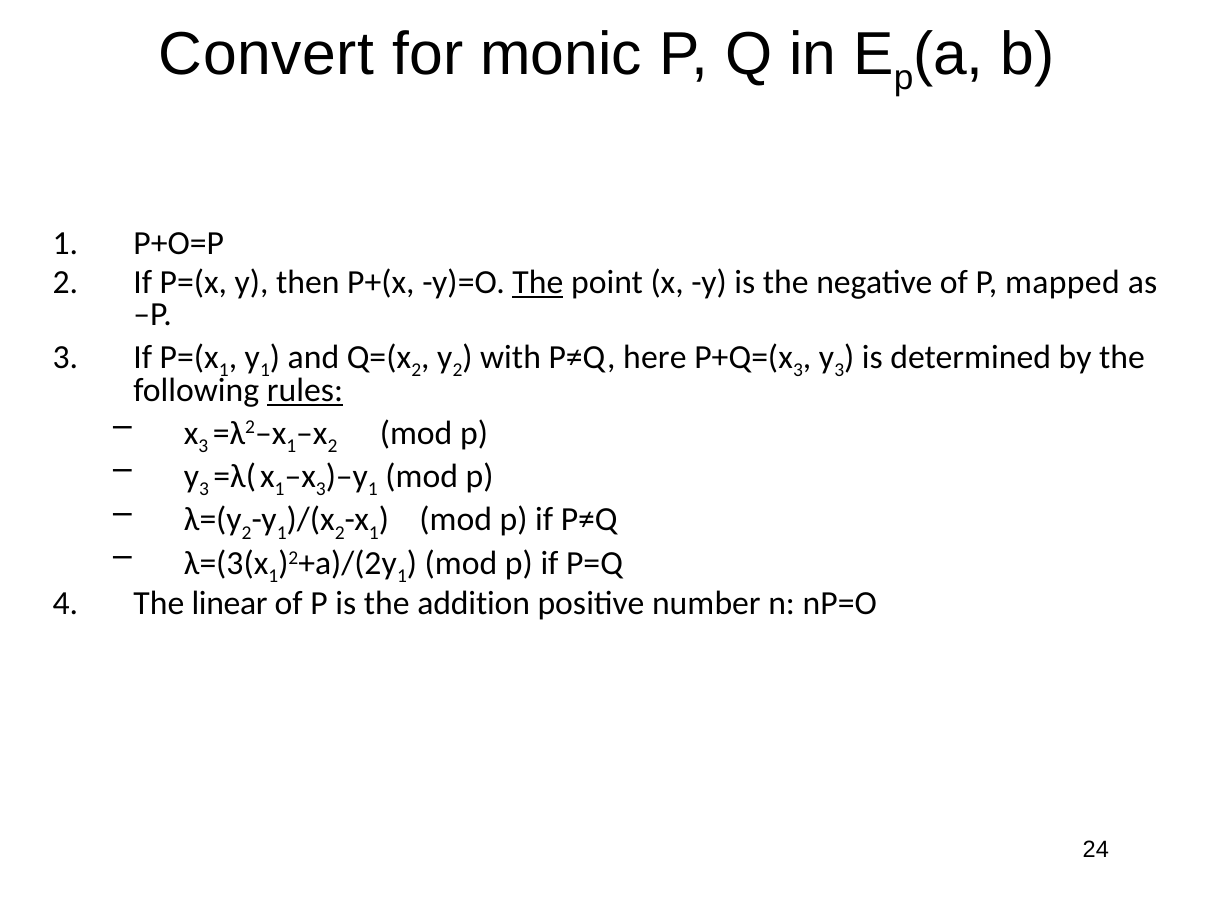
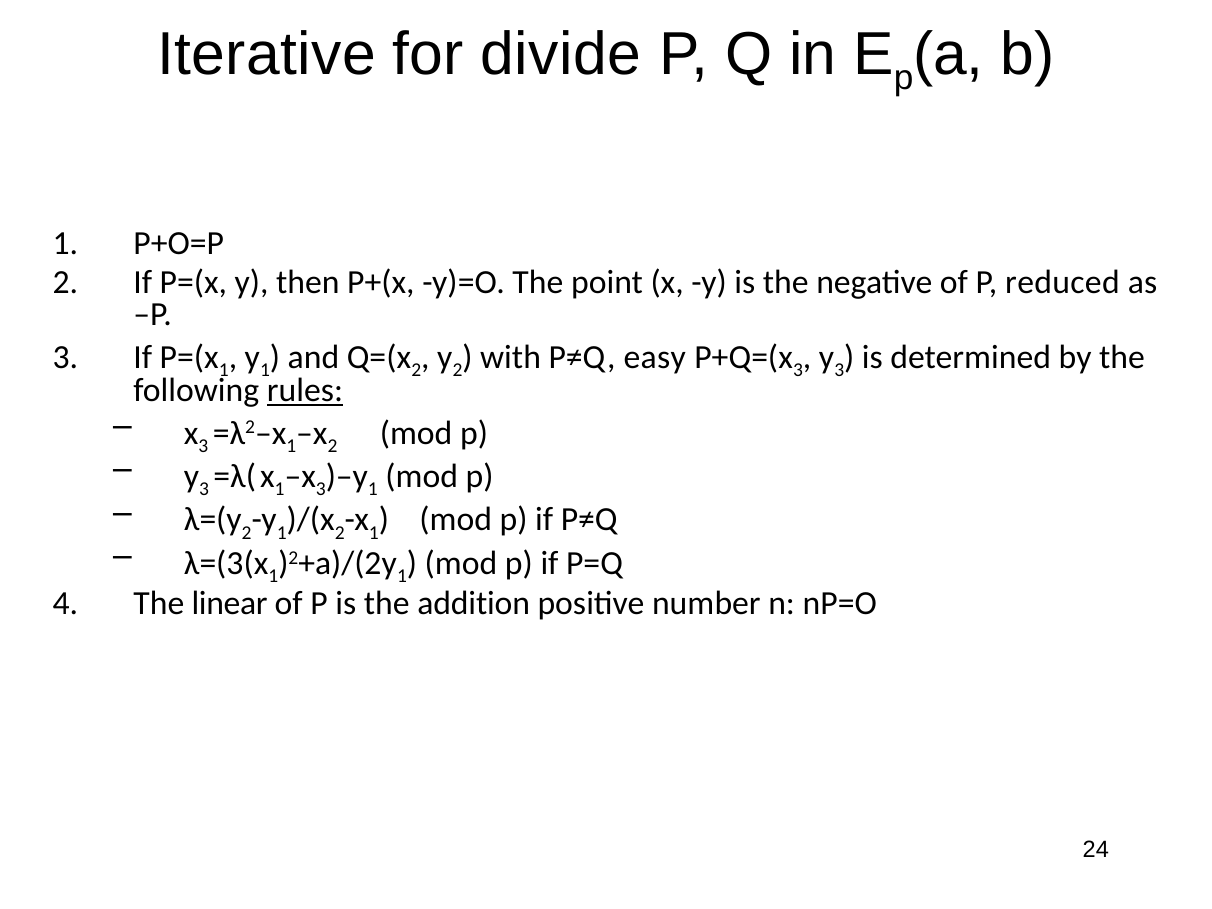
Convert: Convert -> Iterative (267, 55)
monic: monic -> divide (561, 55)
The underline: present -> none (538, 282)
mapped: mapped -> reduced (1062, 282)
here: here -> easy (655, 357)
